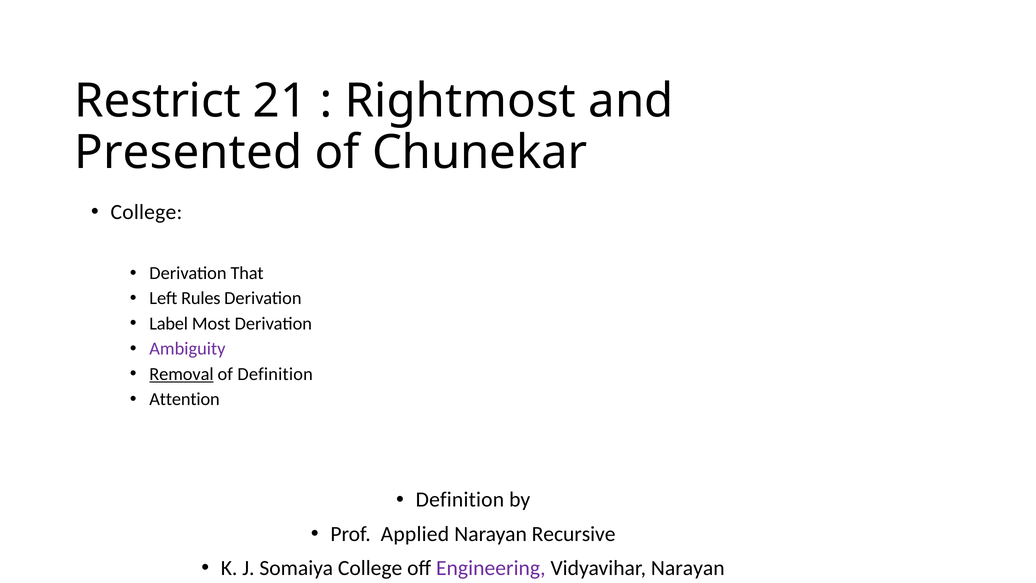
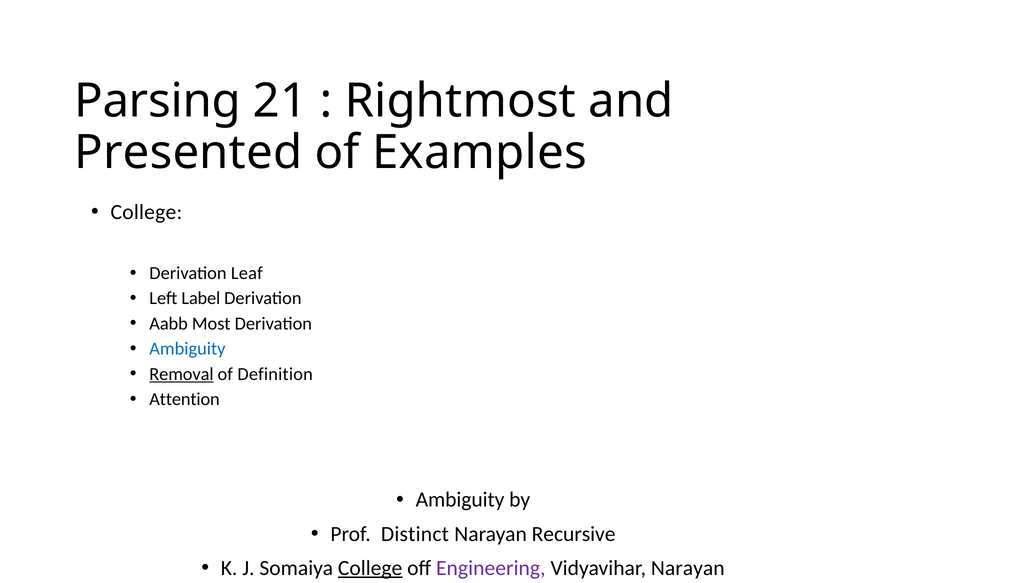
Restrict: Restrict -> Parsing (158, 101)
Chunekar: Chunekar -> Examples (480, 152)
That: That -> Leaf (247, 273)
Rules: Rules -> Label (201, 298)
Label: Label -> Aabb (169, 323)
Ambiguity colour: purple -> blue (187, 349)
Definition: Definition -> Ambiguity (460, 500)
Applied: Applied -> Distinct (415, 534)
College underline: none -> present (370, 568)
